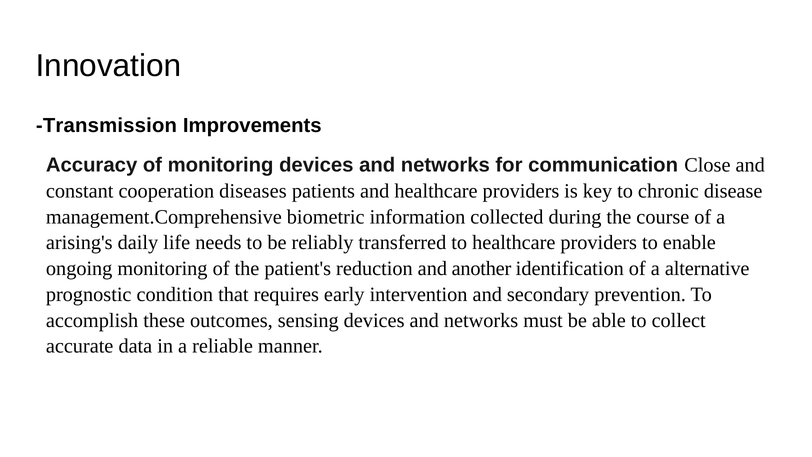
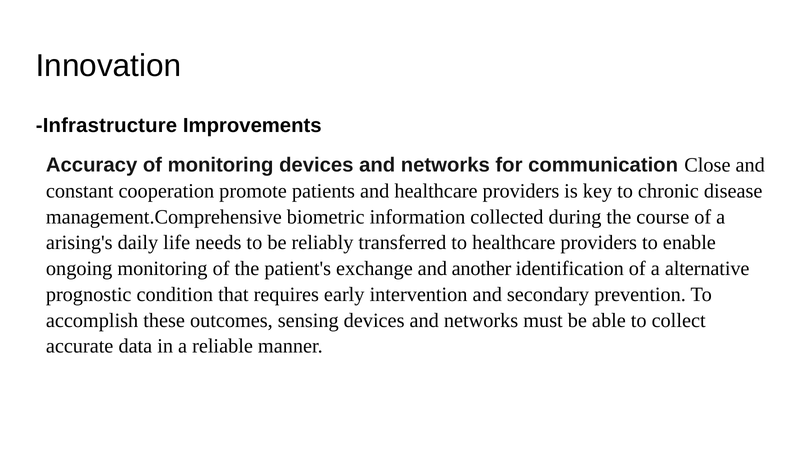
Transmission: Transmission -> Infrastructure (106, 126)
diseases: diseases -> promote (253, 191)
reduction: reduction -> exchange (374, 268)
